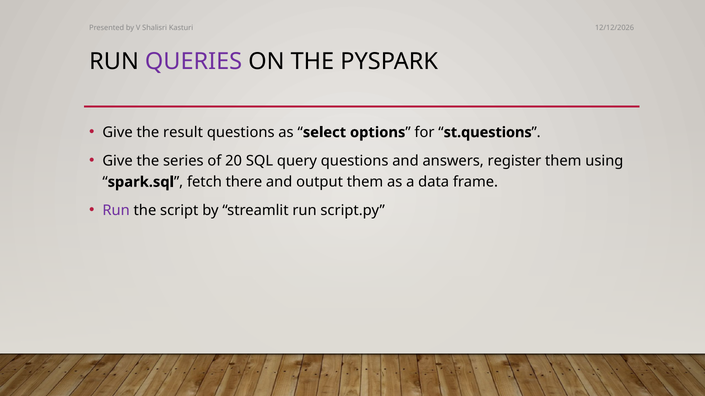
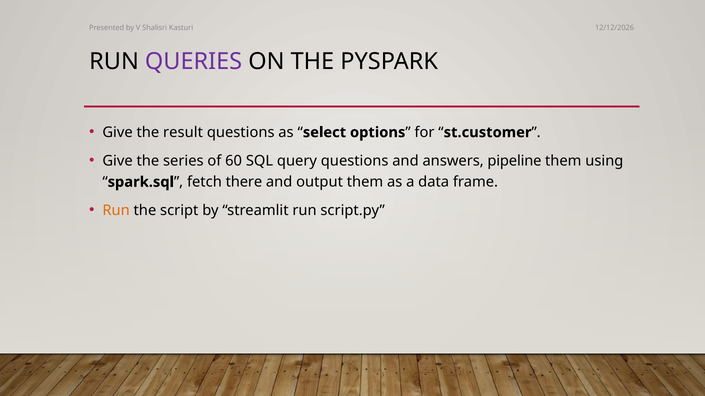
st.questions: st.questions -> st.customer (488, 133)
20: 20 -> 60 (234, 161)
register: register -> pipeline (514, 161)
Run colour: purple -> orange (116, 211)
